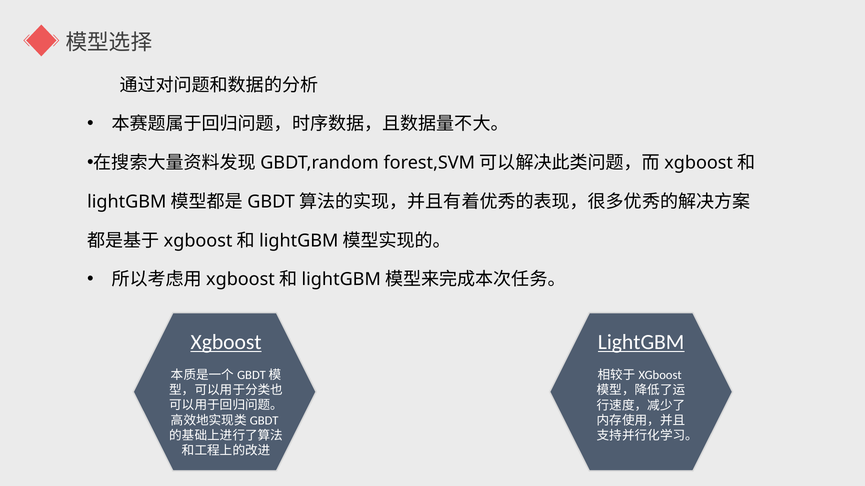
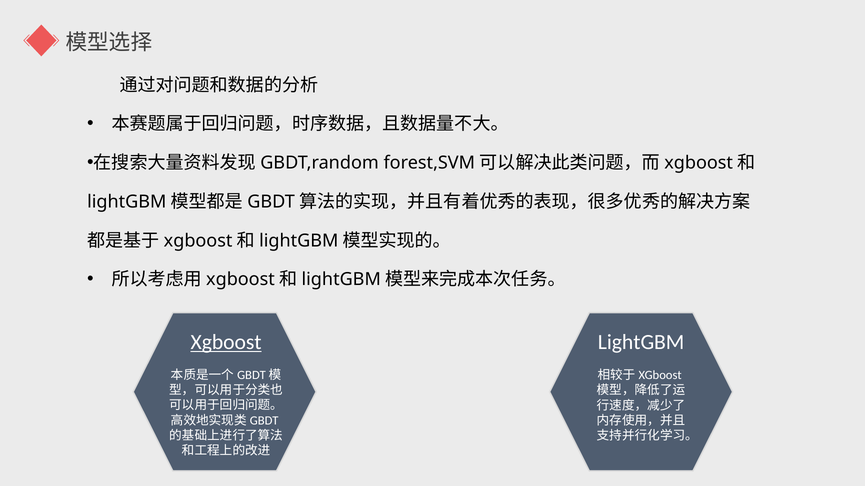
LightGBM underline: present -> none (641, 343)
